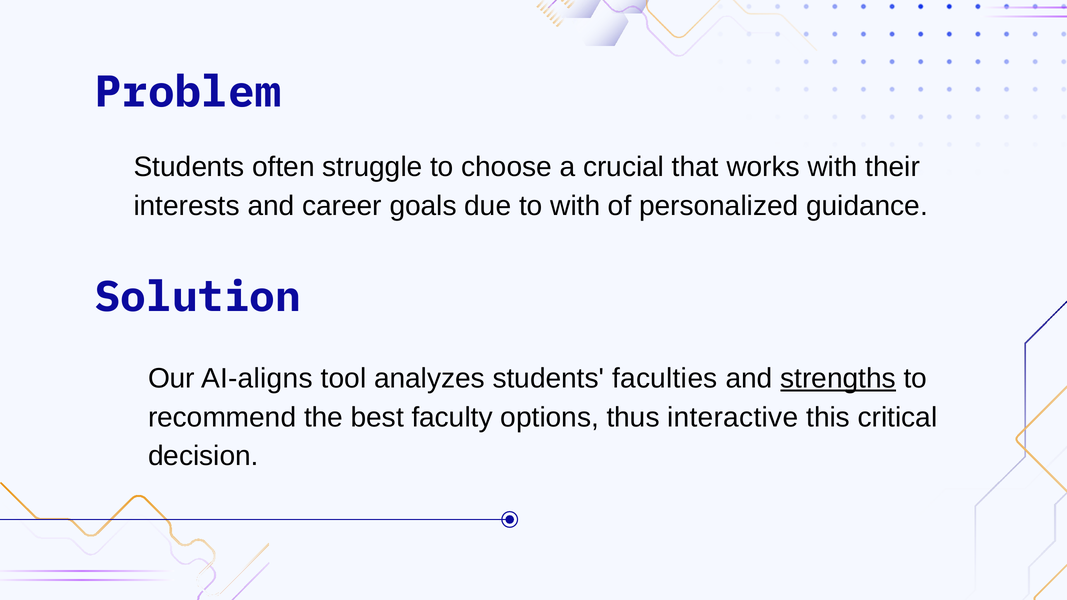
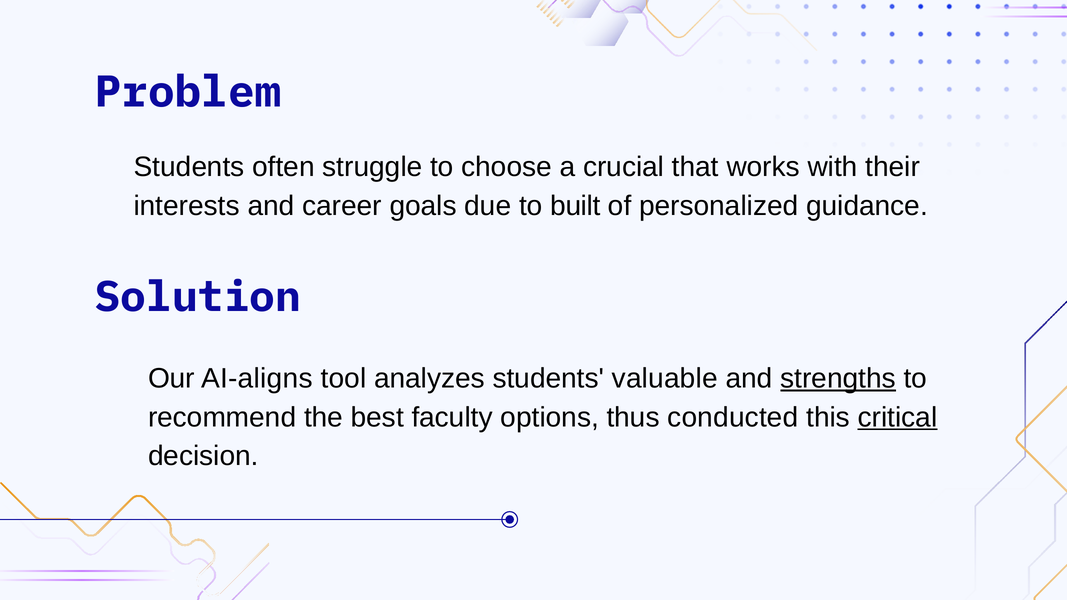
to with: with -> built (575, 206)
faculties: faculties -> valuable (665, 379)
interactive: interactive -> conducted (733, 417)
critical underline: none -> present (898, 417)
